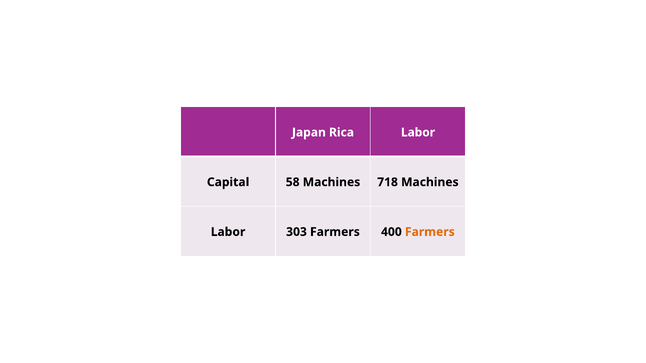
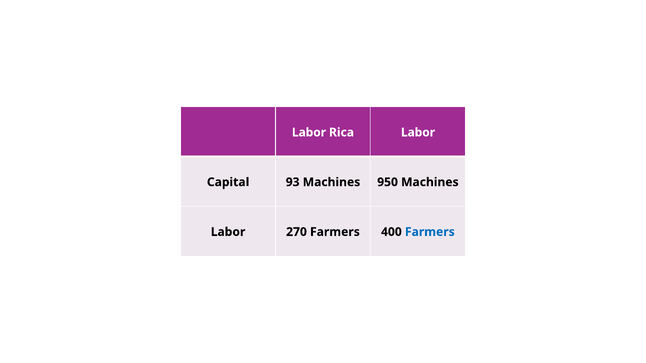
Japan: Japan -> Labor (309, 133)
58: 58 -> 93 (293, 182)
718: 718 -> 950 (388, 182)
303: 303 -> 270 (297, 232)
Farmers colour: orange -> blue (430, 232)
